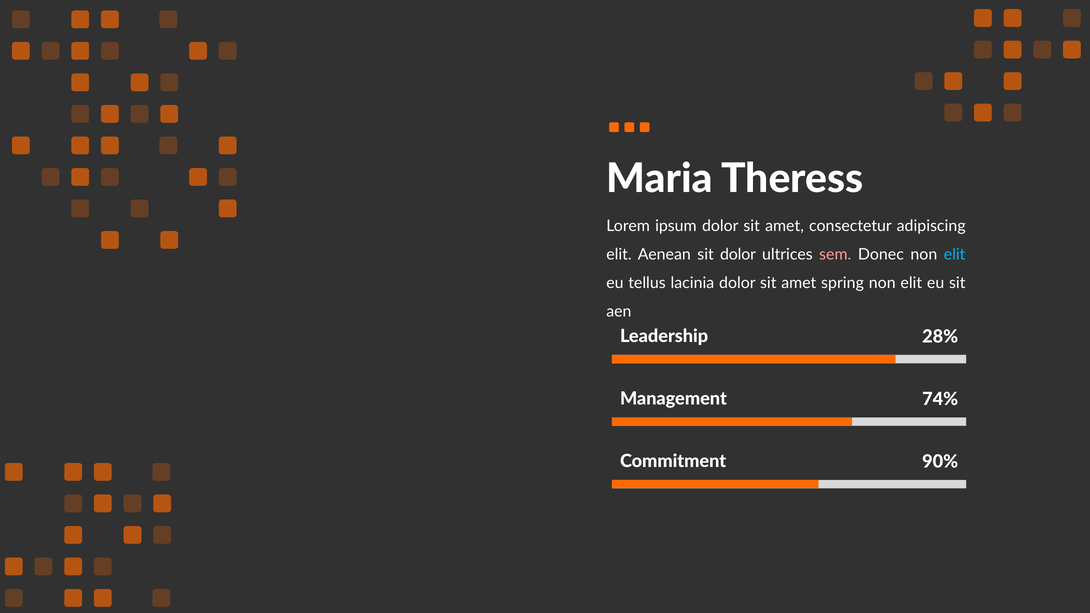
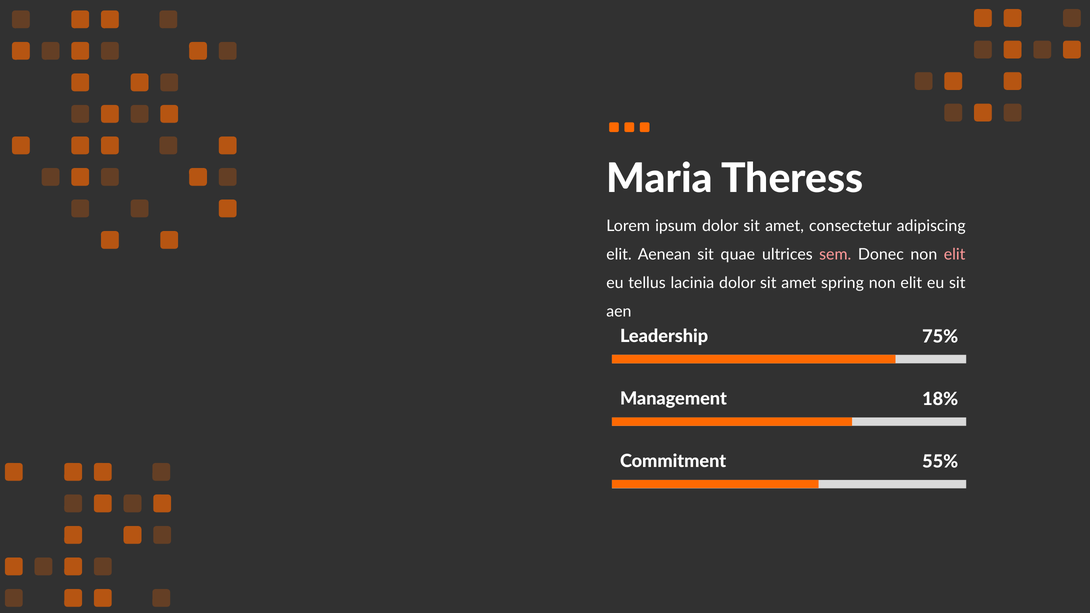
sit dolor: dolor -> quae (738, 254)
elit colour: light blue -> pink (955, 254)
28%: 28% -> 75% (940, 337)
74%: 74% -> 18% (940, 399)
90%: 90% -> 55% (940, 462)
